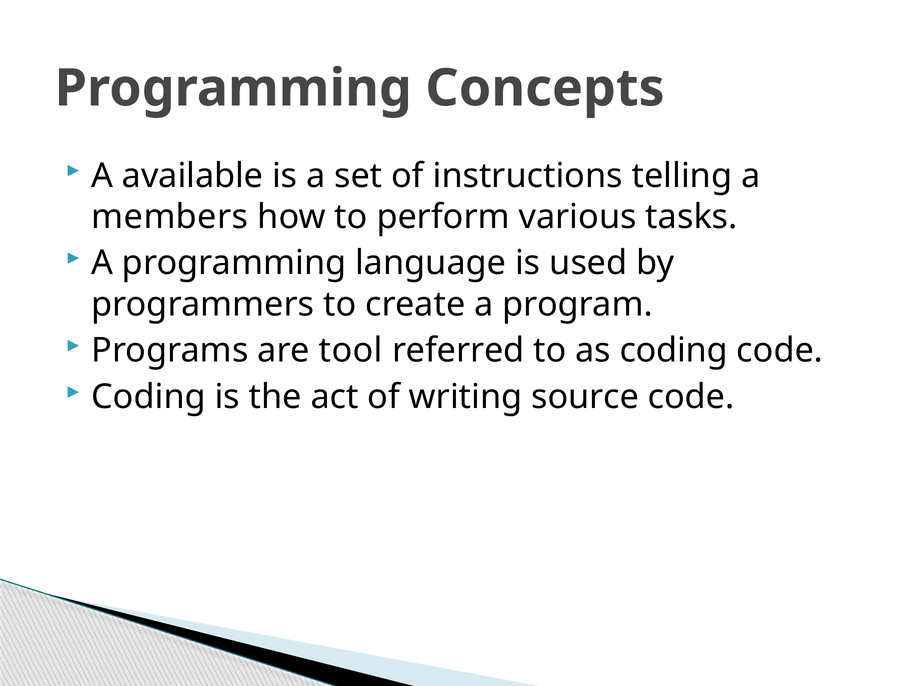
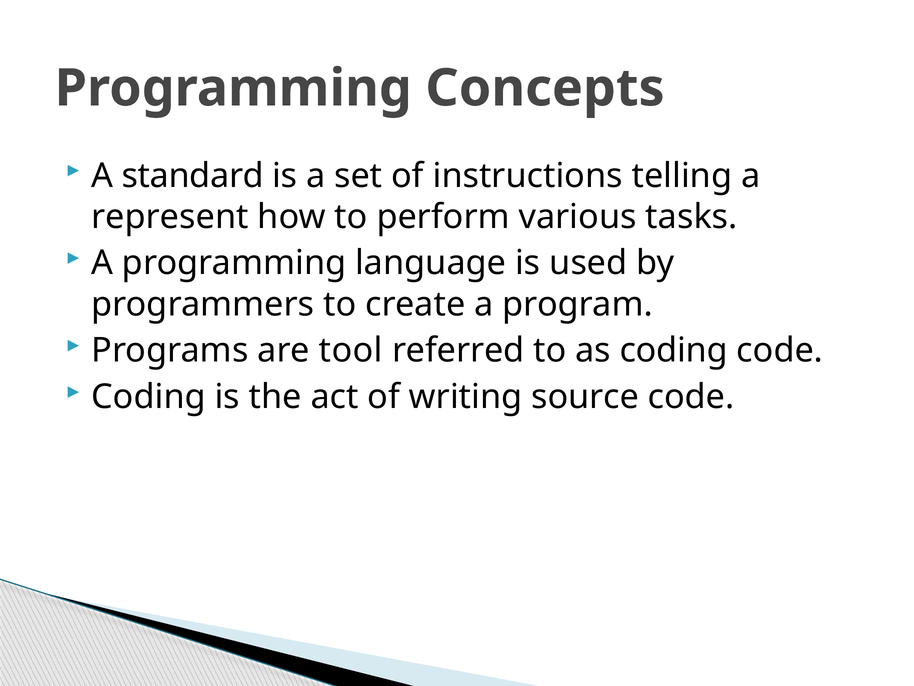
available: available -> standard (193, 176)
members: members -> represent (170, 217)
